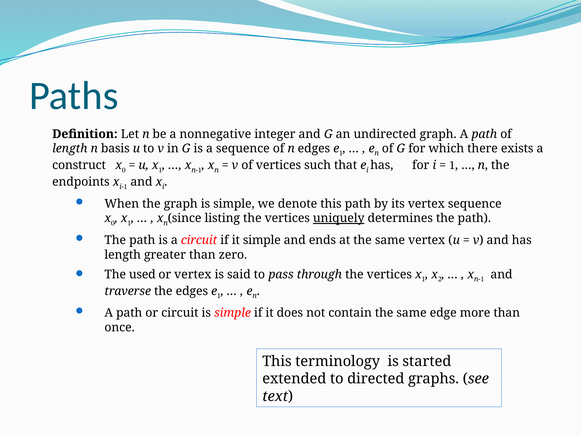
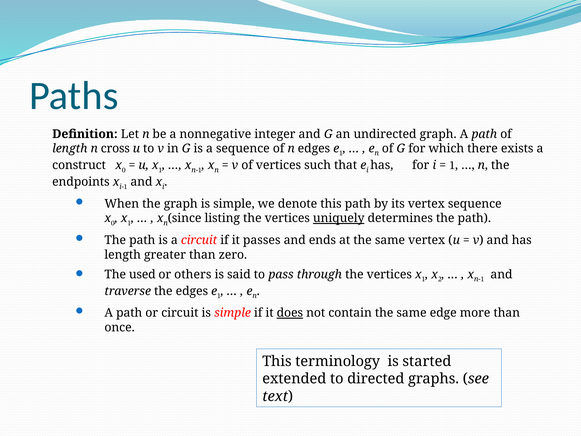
basis: basis -> cross (115, 148)
it simple: simple -> passes (262, 240)
or vertex: vertex -> others (193, 274)
does underline: none -> present (290, 313)
